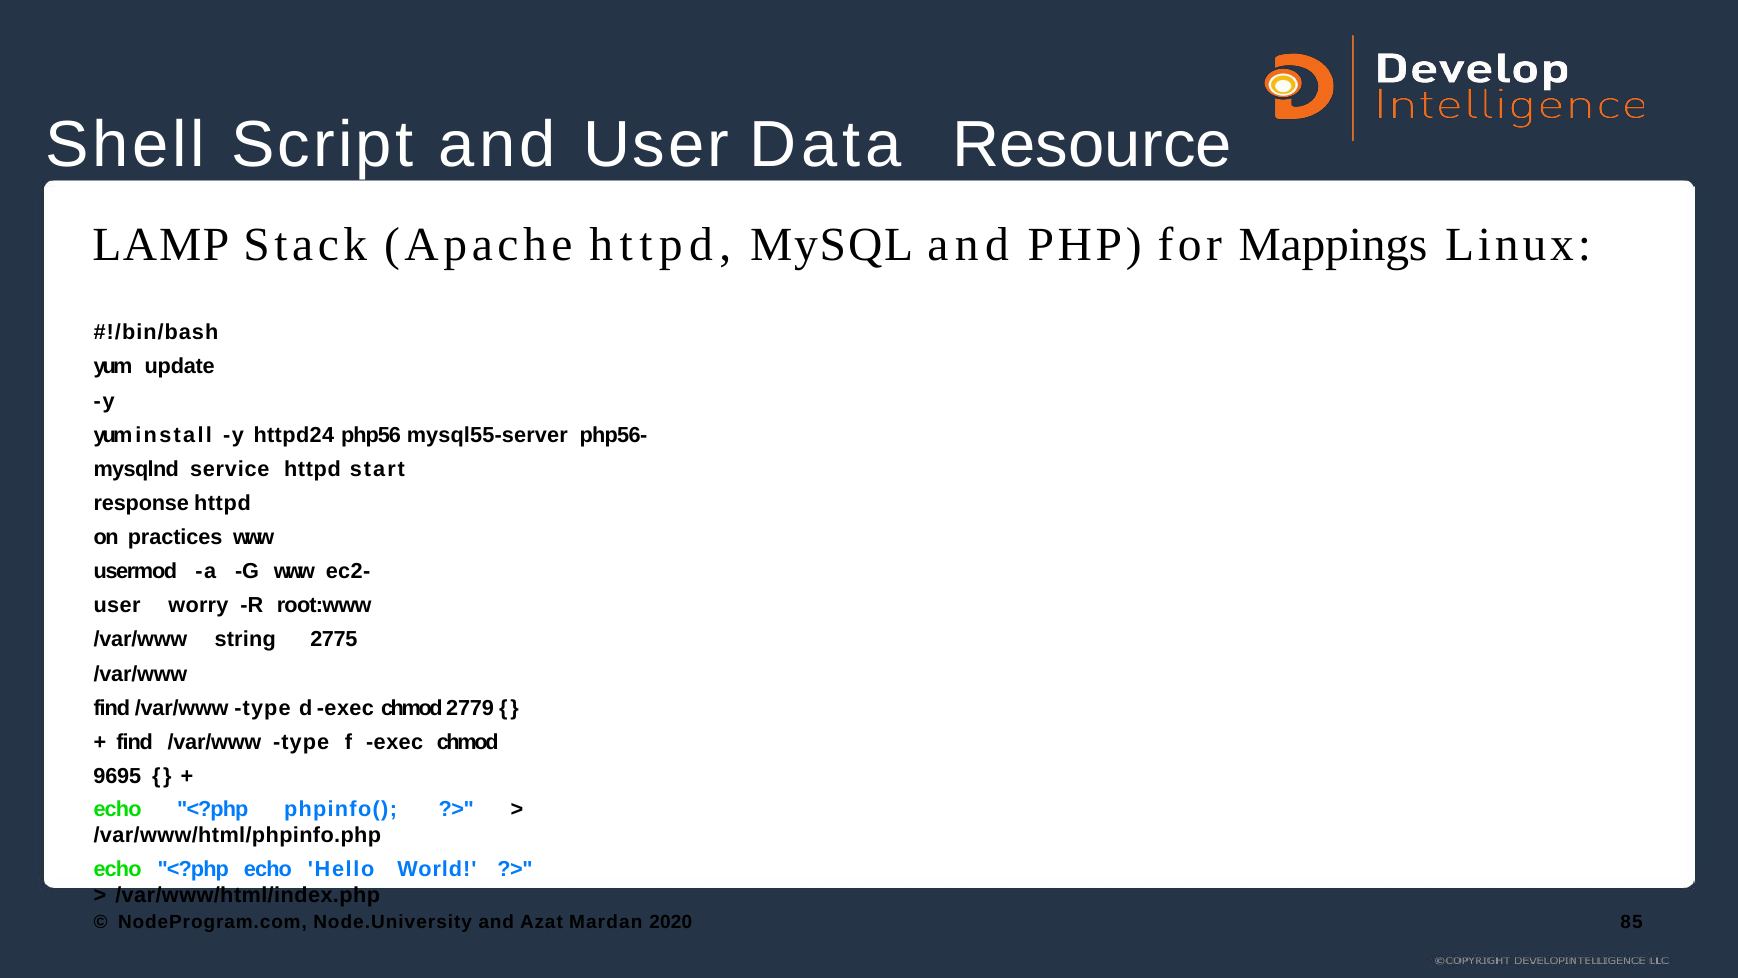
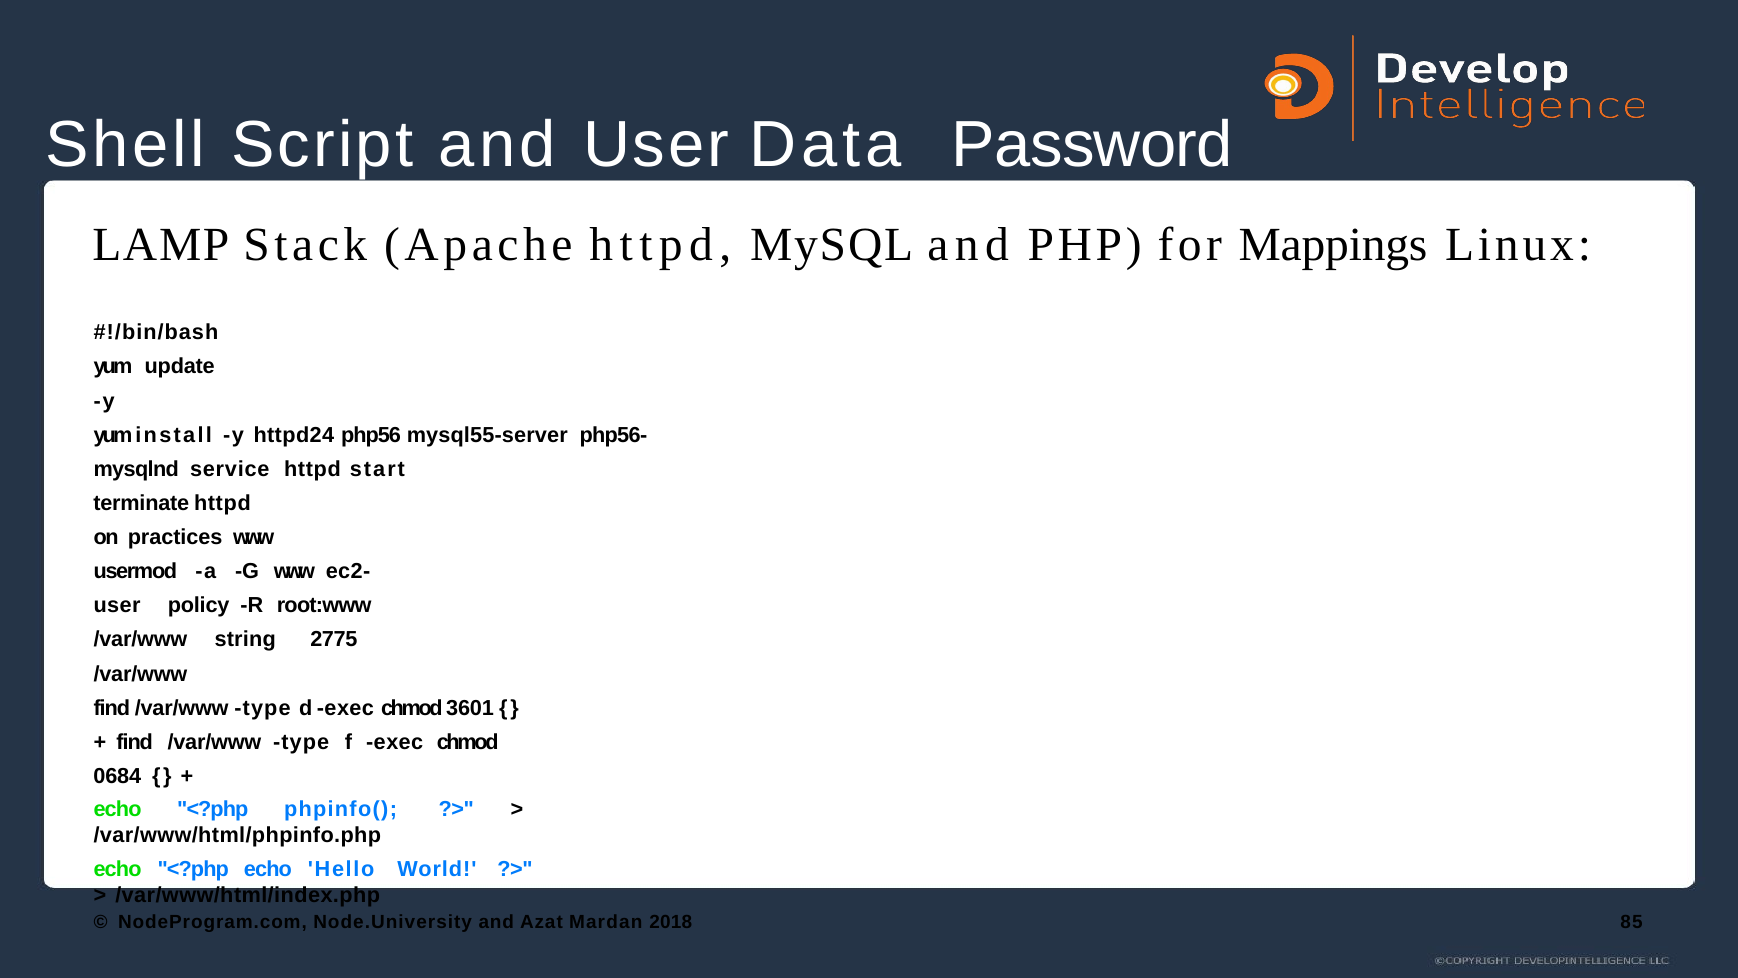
Resource: Resource -> Password (1092, 145)
response: response -> terminate (141, 503)
worry: worry -> policy (199, 605)
2779: 2779 -> 3601 (470, 708)
9695: 9695 -> 0684 (117, 776)
2020: 2020 -> 2018 (671, 922)
